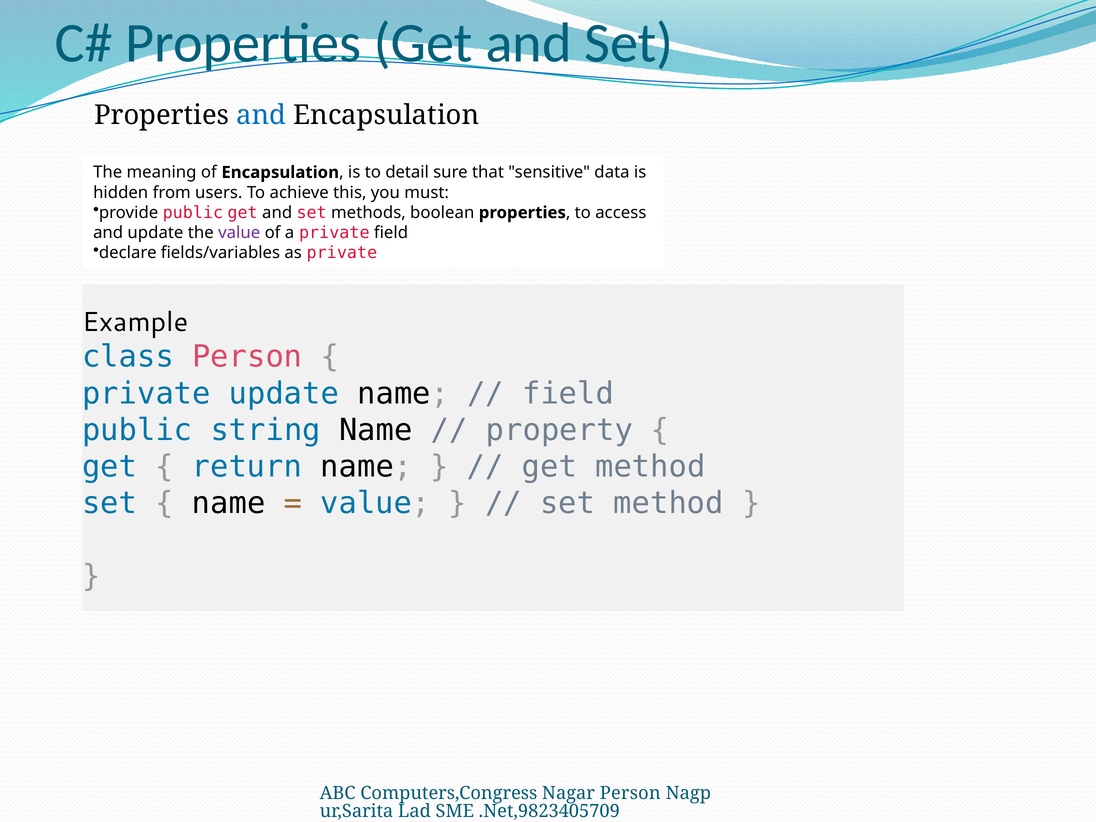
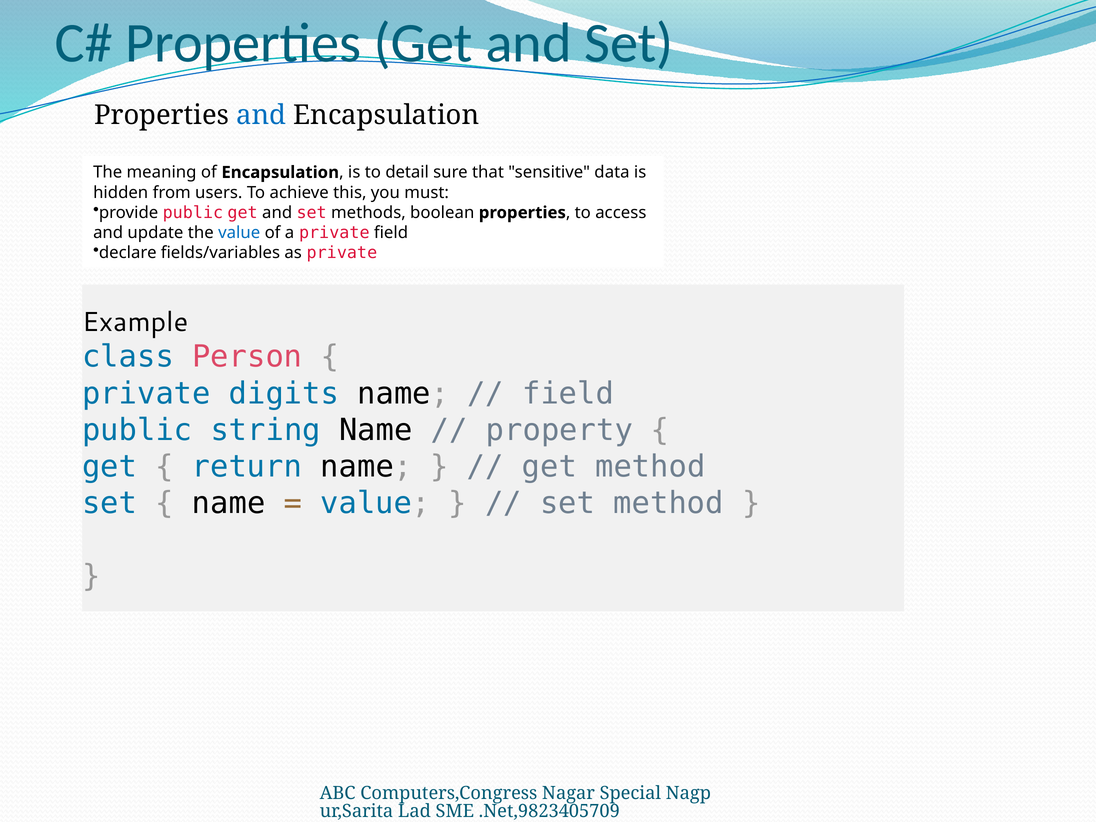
value colour: purple -> blue (239, 233)
private update: update -> digits (284, 393)
Nagar Person: Person -> Special (630, 793)
